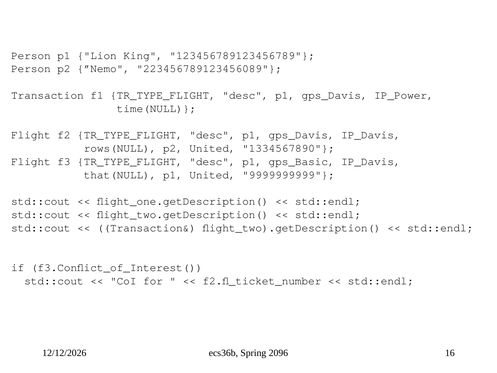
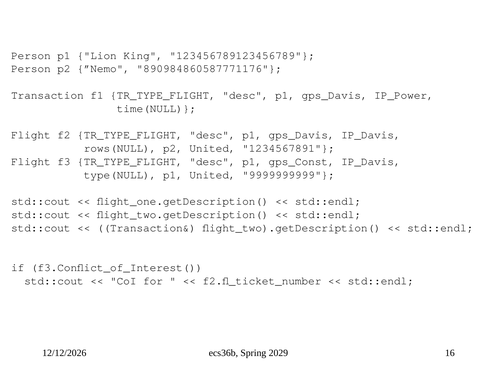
223456789123456089: 223456789123456089 -> 890984860587771176 (209, 69)
1334567890: 1334567890 -> 1234567891 (288, 148)
gps_Basic: gps_Basic -> gps_Const (302, 161)
that(NULL: that(NULL -> type(NULL (120, 175)
2096: 2096 -> 2029 (278, 353)
